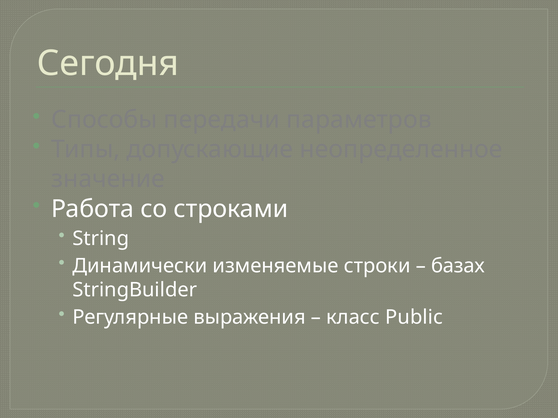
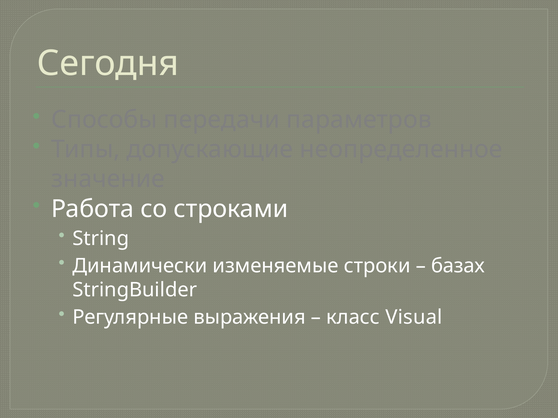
Public: Public -> Visual (414, 318)
